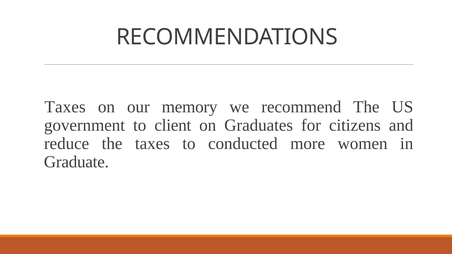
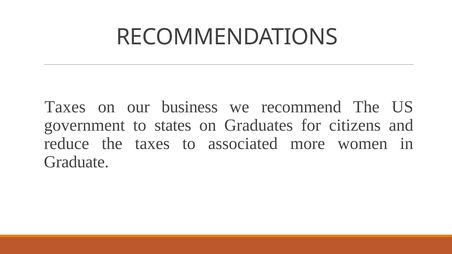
memory: memory -> business (190, 107)
client: client -> states (173, 125)
conducted: conducted -> associated (243, 144)
